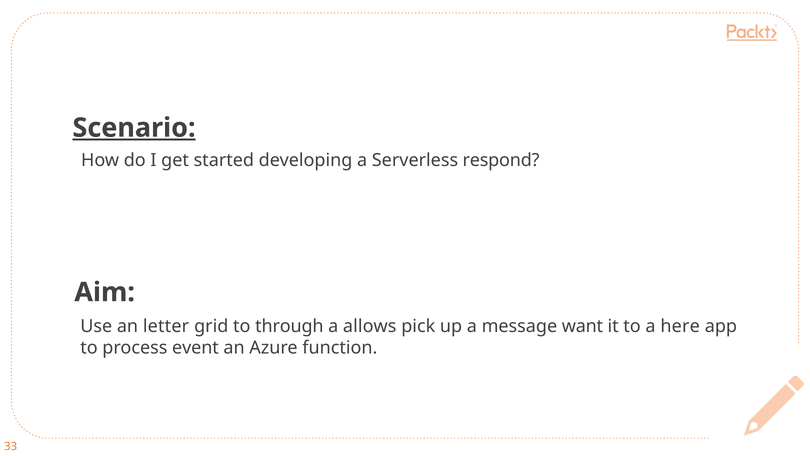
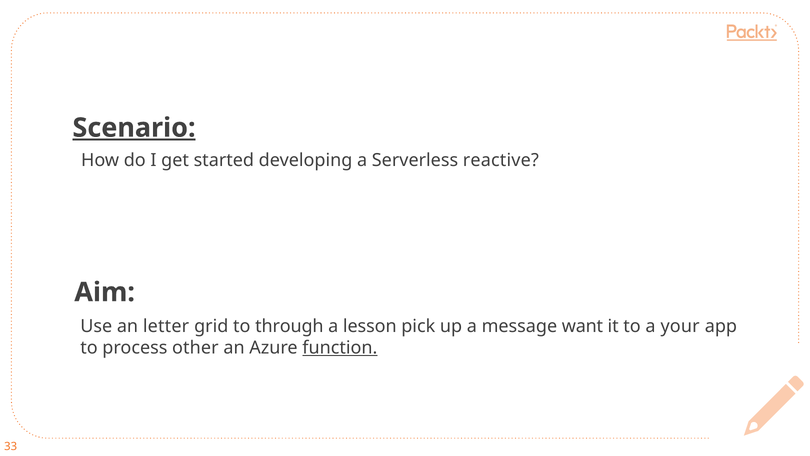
respond: respond -> reactive (501, 160)
allows: allows -> lesson (370, 326)
a here: here -> your (680, 326)
event: event -> other (195, 347)
function underline: none -> present (340, 347)
